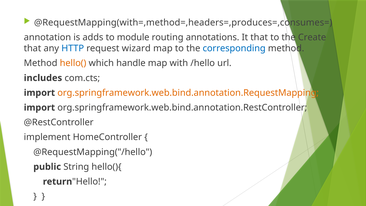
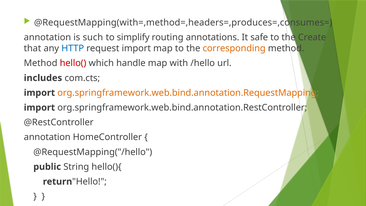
adds: adds -> such (93, 37)
module: module -> simplify (133, 37)
It that: that -> safe (259, 37)
request wizard: wizard -> import (136, 48)
corresponding colour: blue -> orange (234, 48)
hello( colour: orange -> red (73, 63)
implement: implement -> annotation (47, 137)
